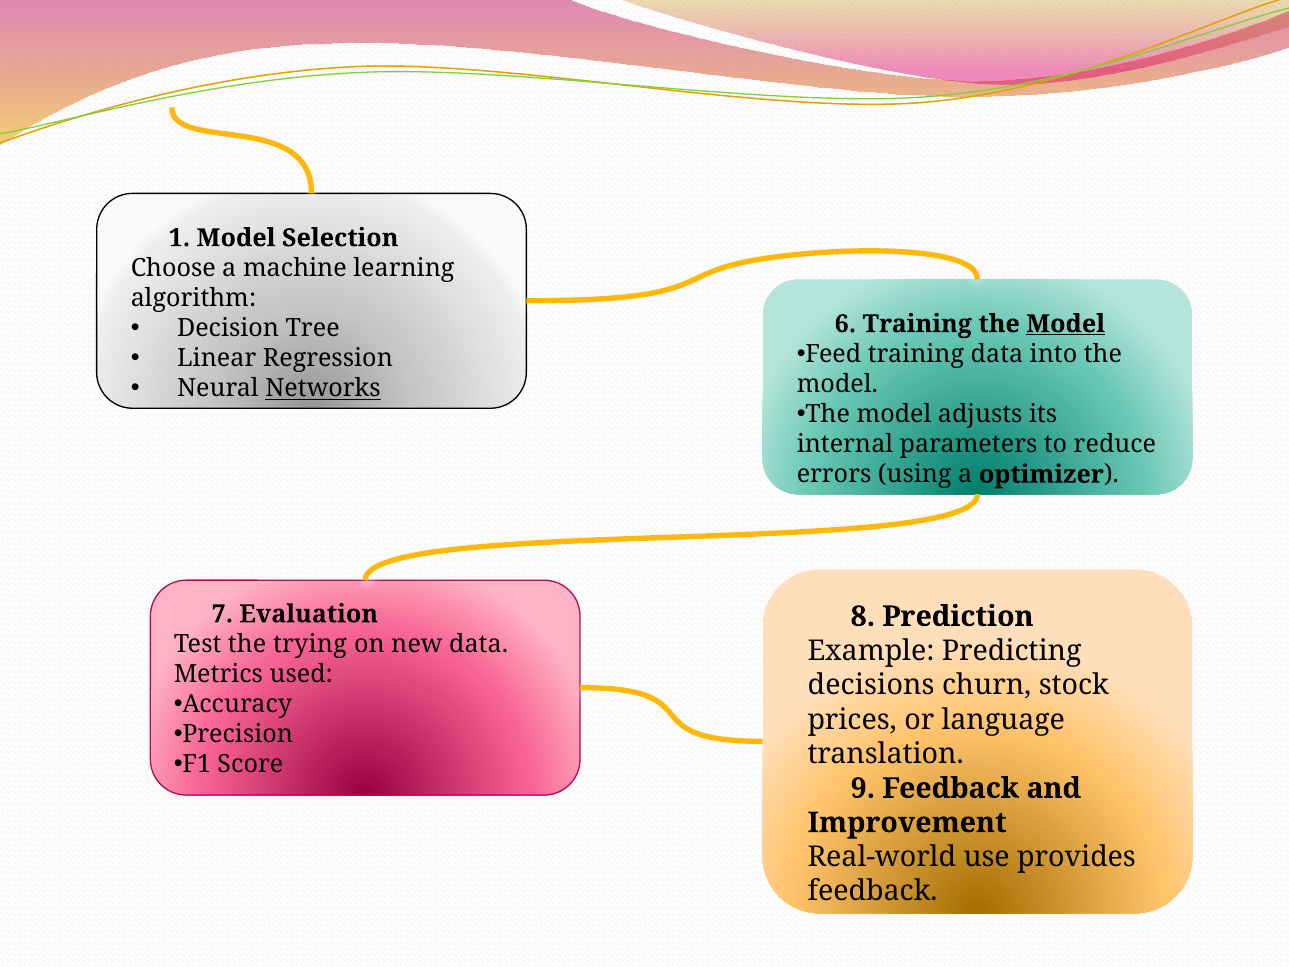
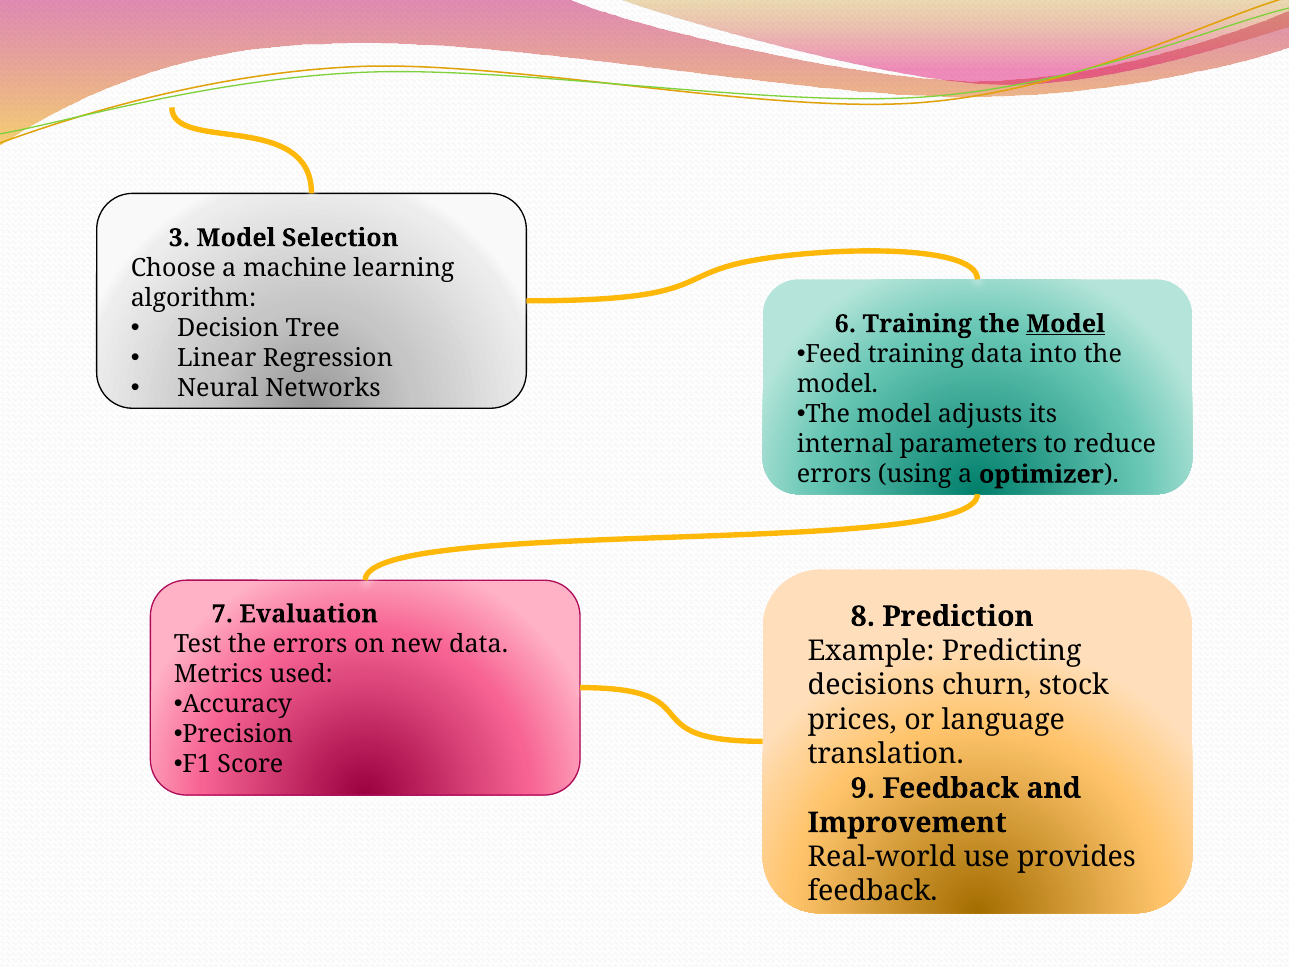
1: 1 -> 3 (179, 238)
Networks underline: present -> none (323, 388)
the trying: trying -> errors (310, 644)
